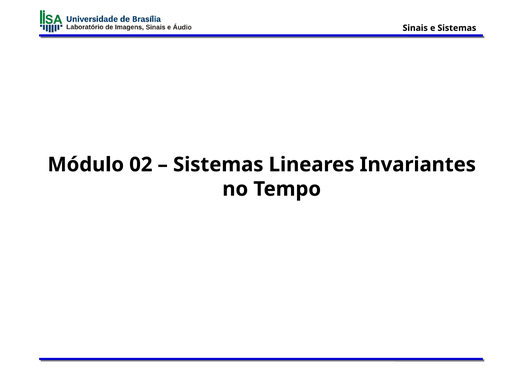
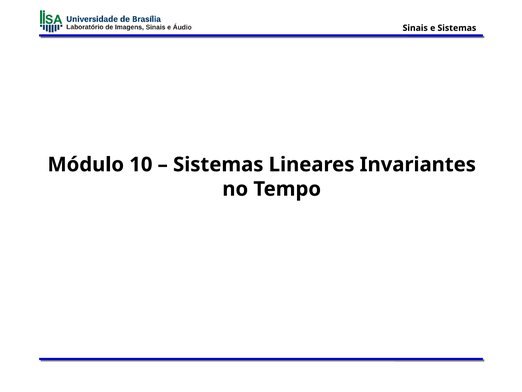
02: 02 -> 10 (141, 164)
